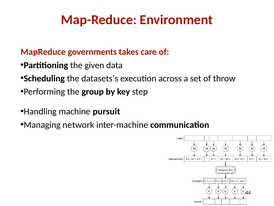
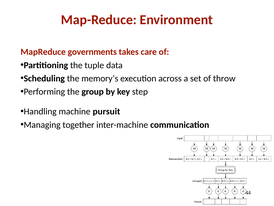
given: given -> tuple (94, 65)
datasets’s: datasets’s -> memory’s (100, 78)
network: network -> together (78, 124)
